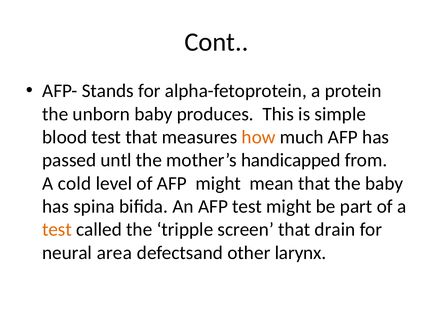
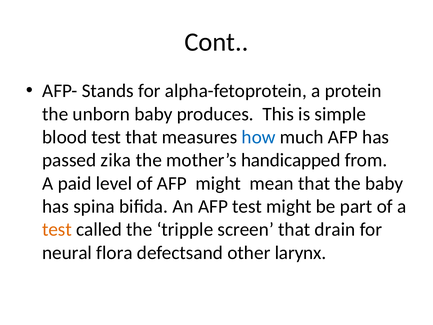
how colour: orange -> blue (259, 137)
untl: untl -> zika (116, 160)
cold: cold -> paid (75, 183)
area: area -> flora (114, 253)
